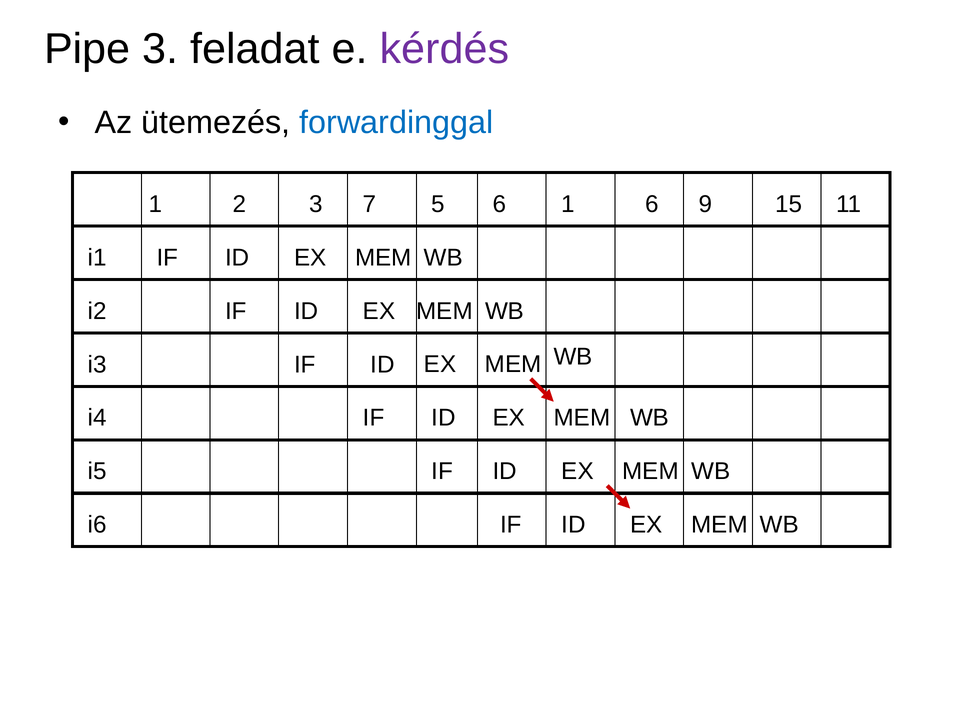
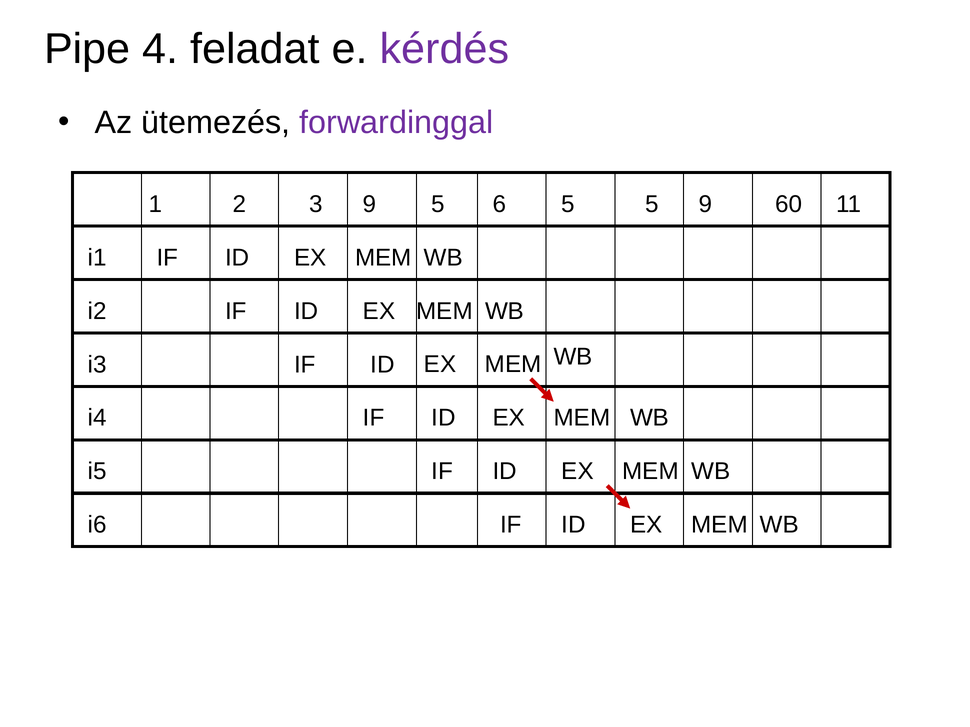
Pipe 3: 3 -> 4 (160, 49)
forwardinggal colour: blue -> purple (396, 123)
3 7: 7 -> 9 (369, 204)
6 1: 1 -> 5 (568, 204)
1 6: 6 -> 5 (652, 204)
15: 15 -> 60 (789, 204)
